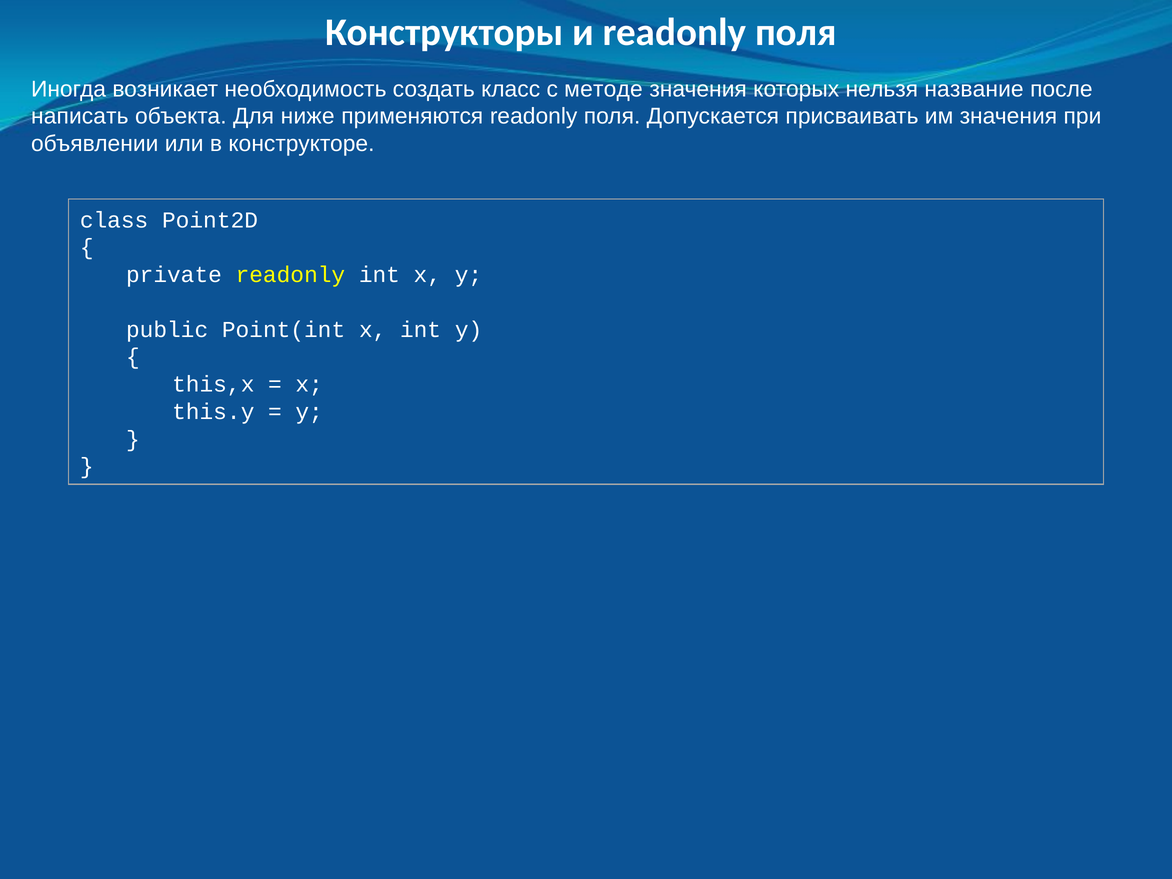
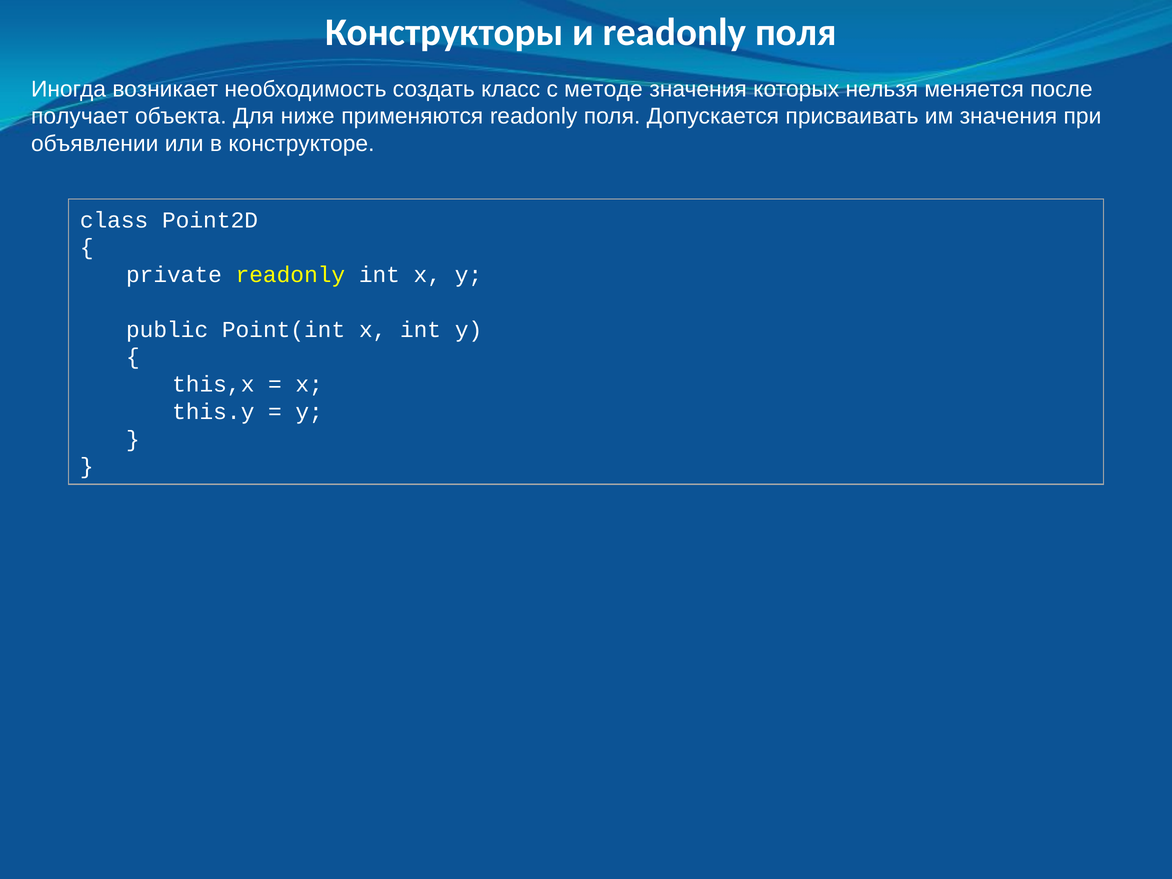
название: название -> меняется (974, 89)
написать: написать -> получает (80, 116)
